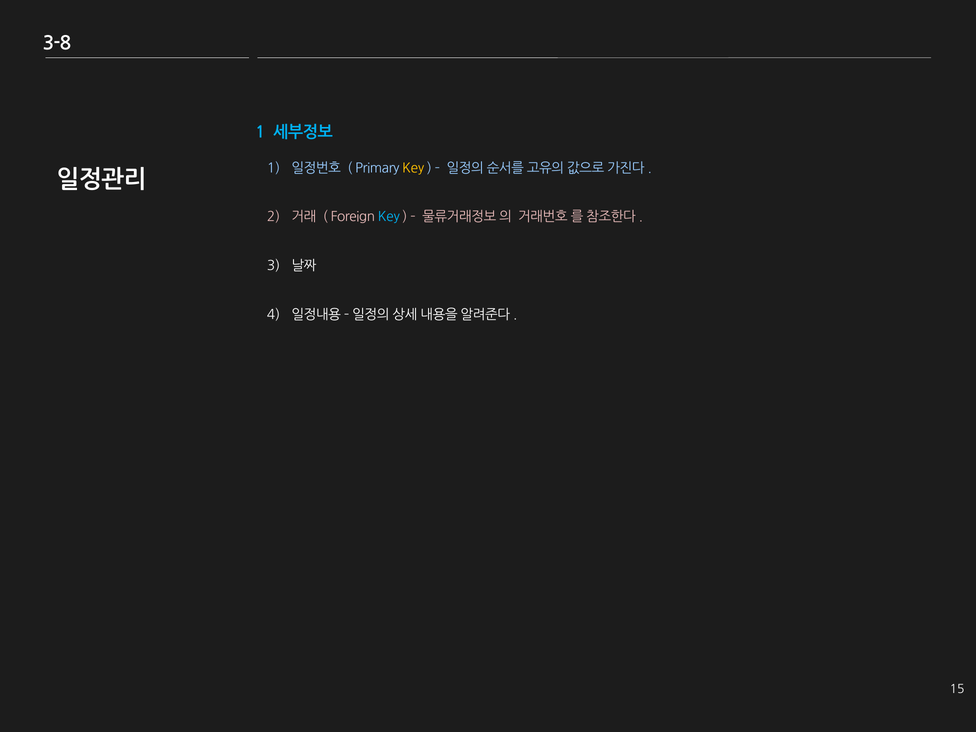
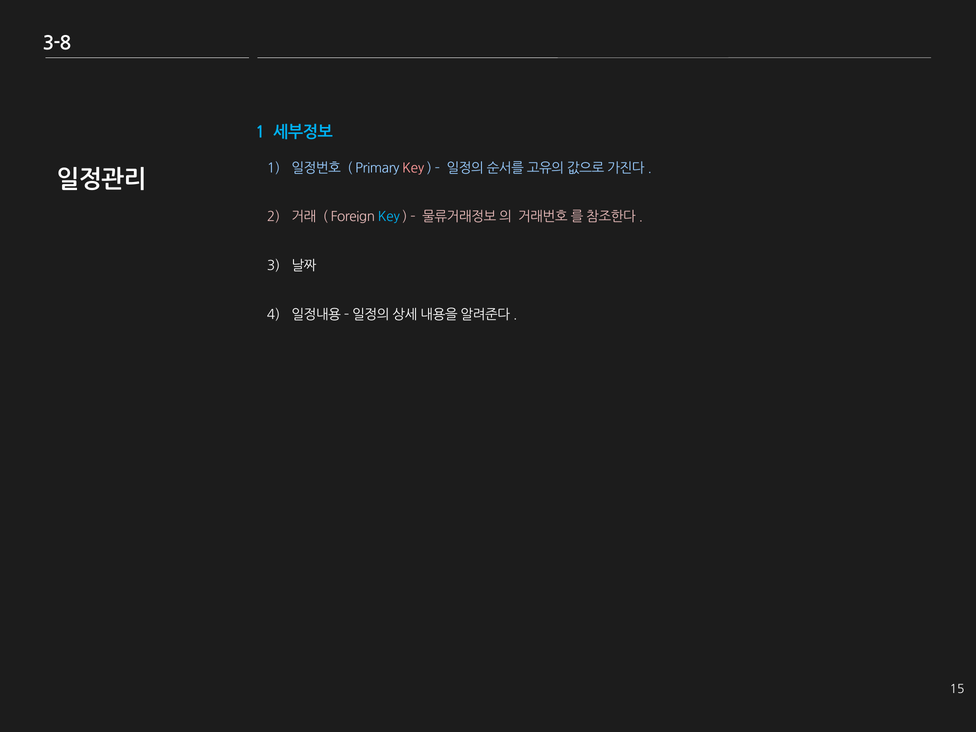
Key colour: yellow -> pink (413, 168)
